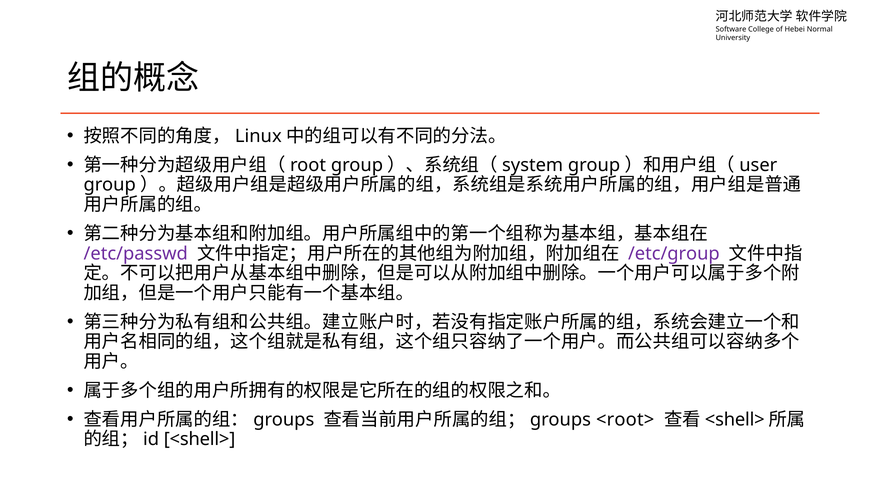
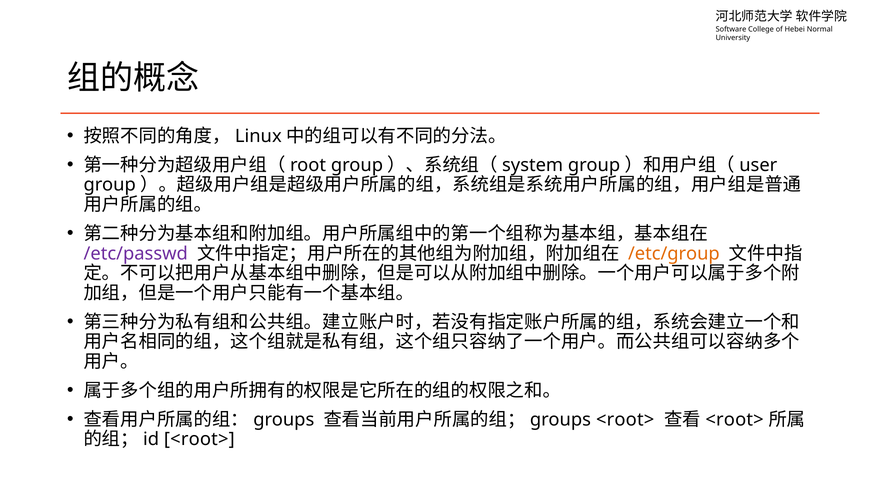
/etc/group colour: purple -> orange (674, 253)
<shell>: <shell> -> <root> (735, 420)
<shell>: <shell> -> <root> (199, 439)
